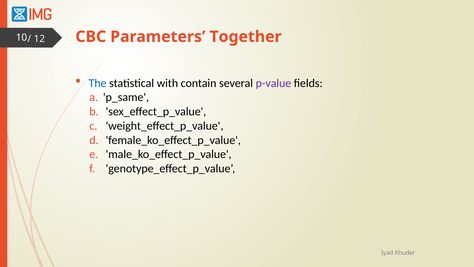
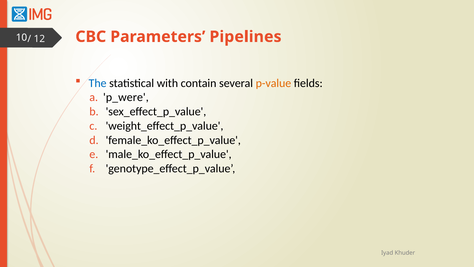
Together: Together -> Pipelines (246, 37)
p-value colour: purple -> orange (273, 83)
p_same: p_same -> p_were (126, 97)
